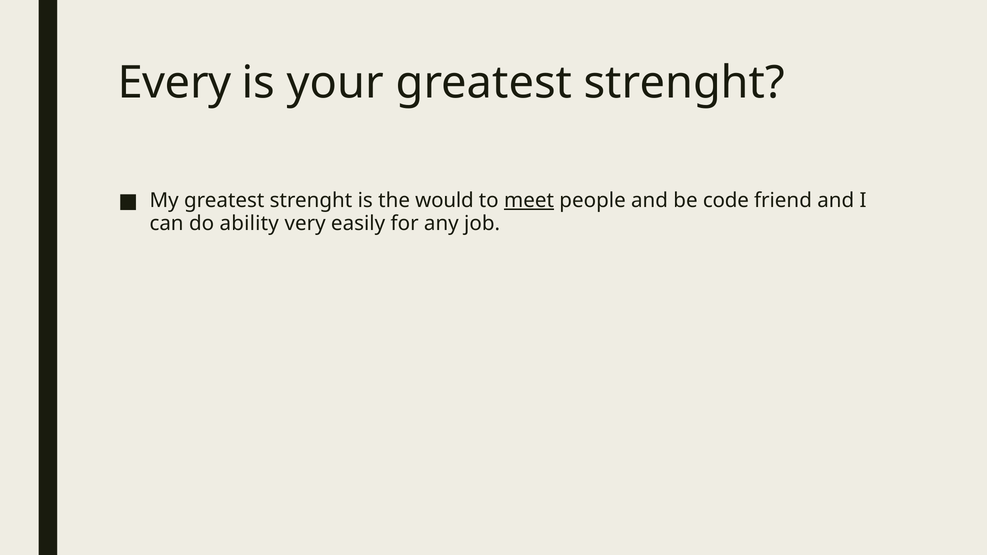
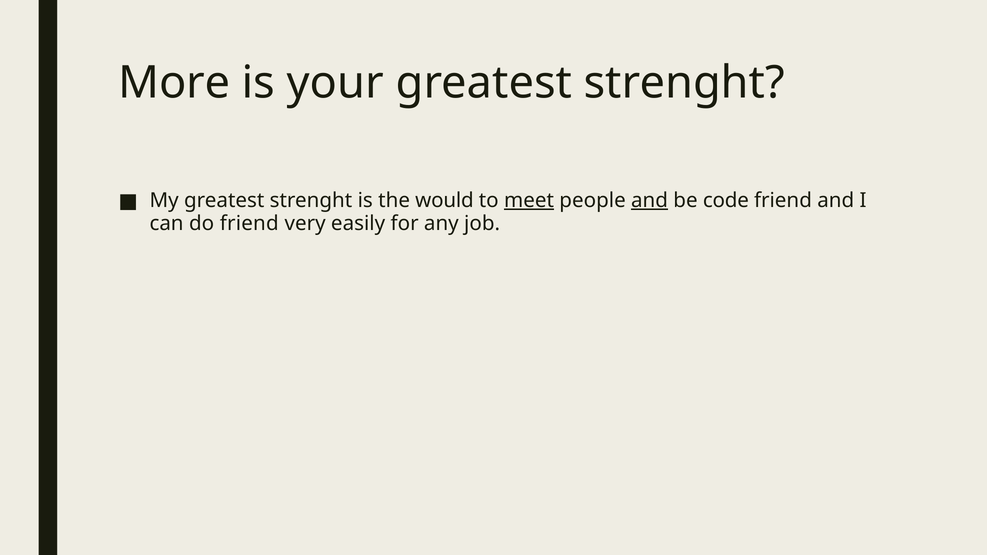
Every: Every -> More (174, 83)
and underline: none -> present (650, 201)
do ability: ability -> friend (249, 224)
